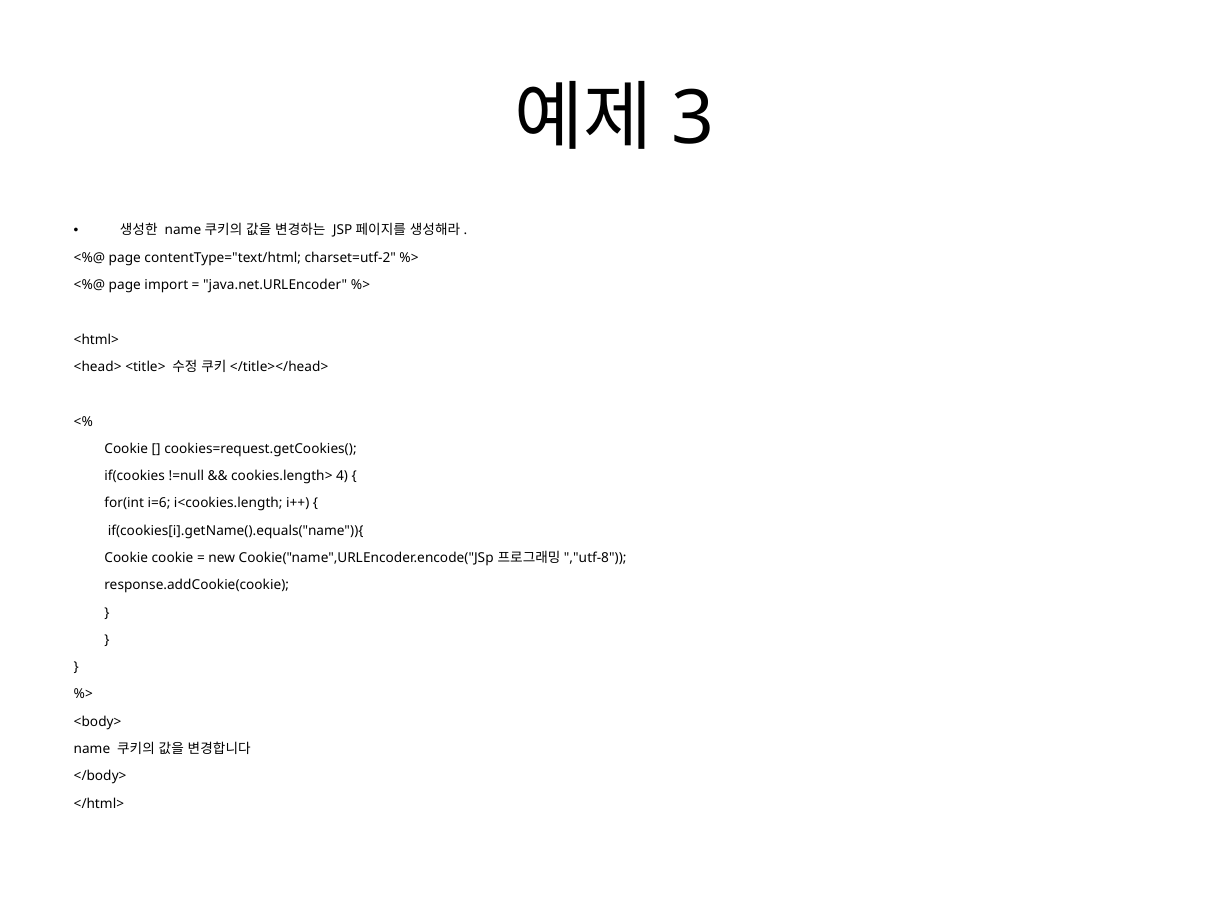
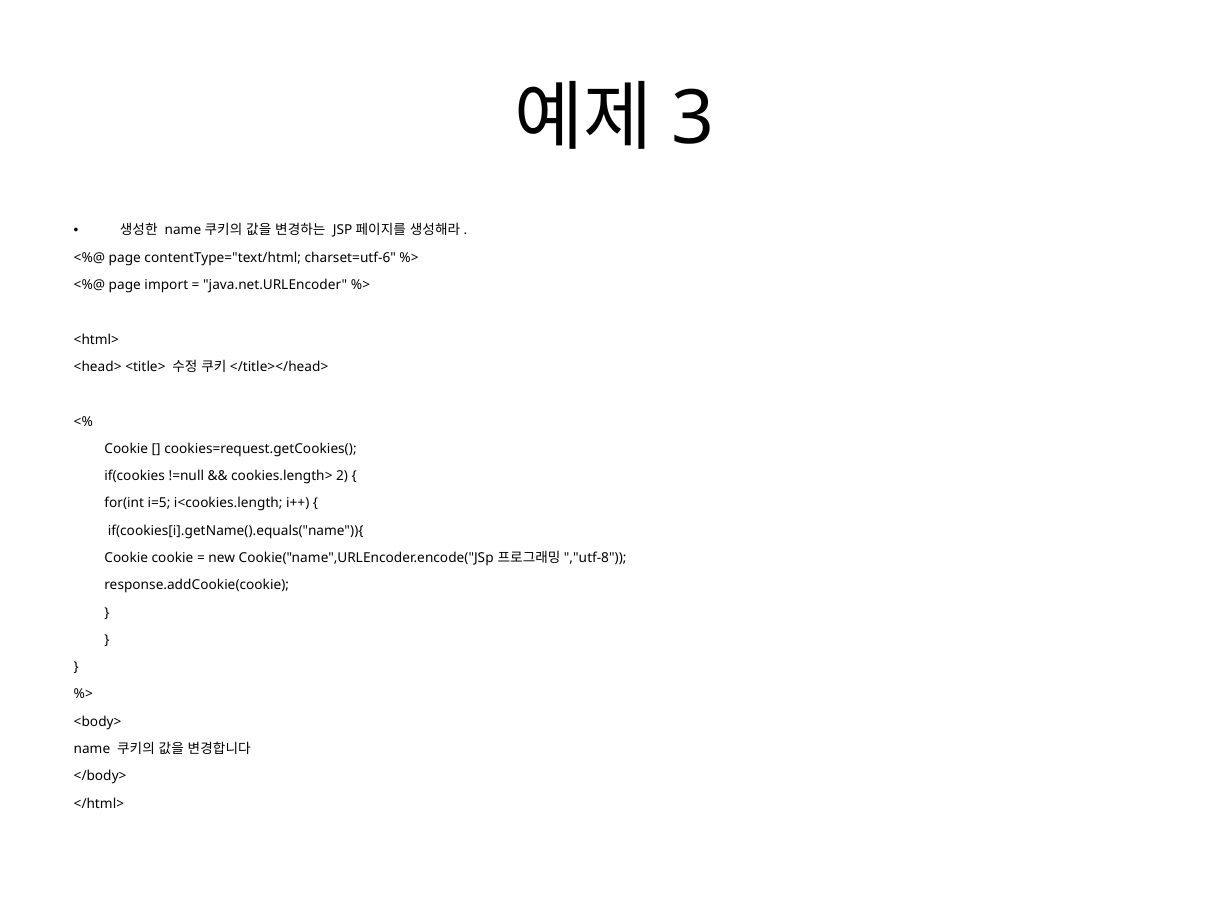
charset=utf-2: charset=utf-2 -> charset=utf-6 (350, 258)
4: 4 -> 2 (342, 476)
i=6: i=6 -> i=5 (159, 503)
